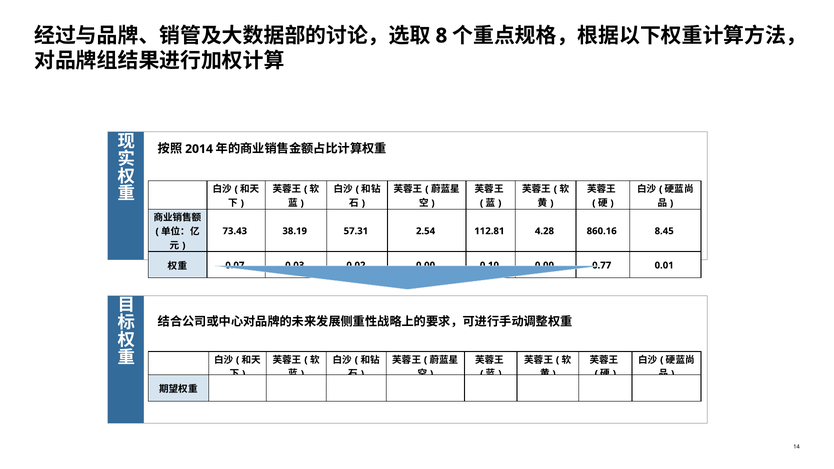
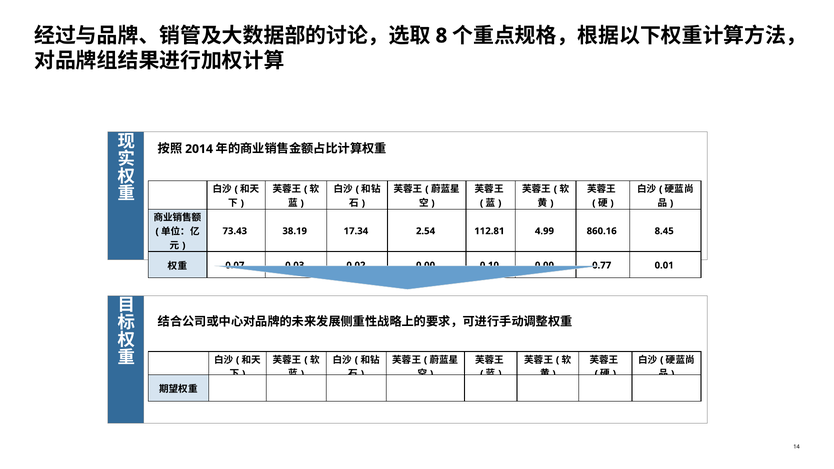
57.31: 57.31 -> 17.34 (356, 231)
4.28: 4.28 -> 4.99 (544, 231)
